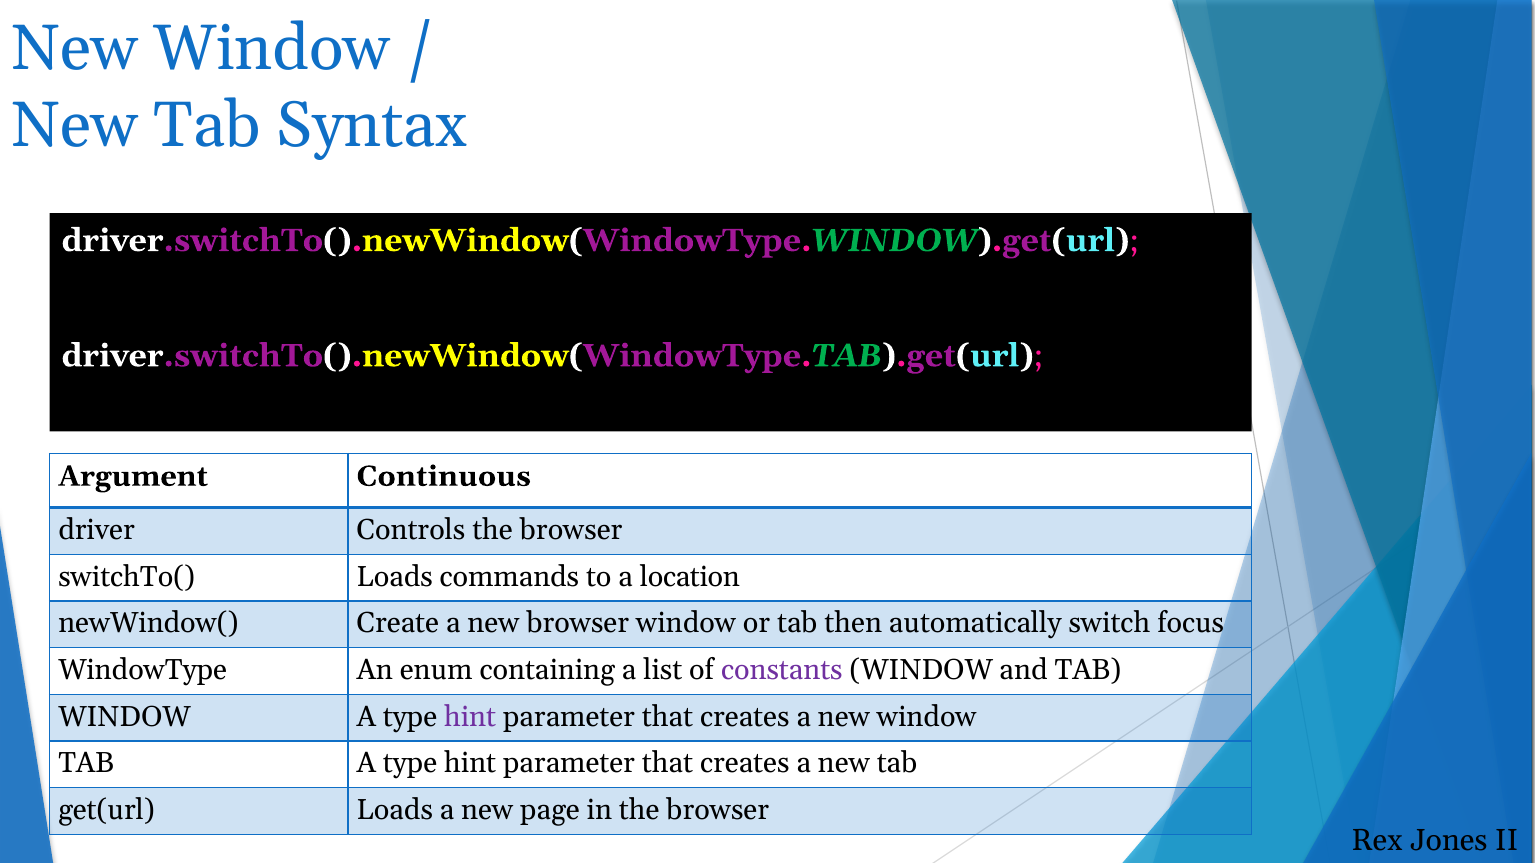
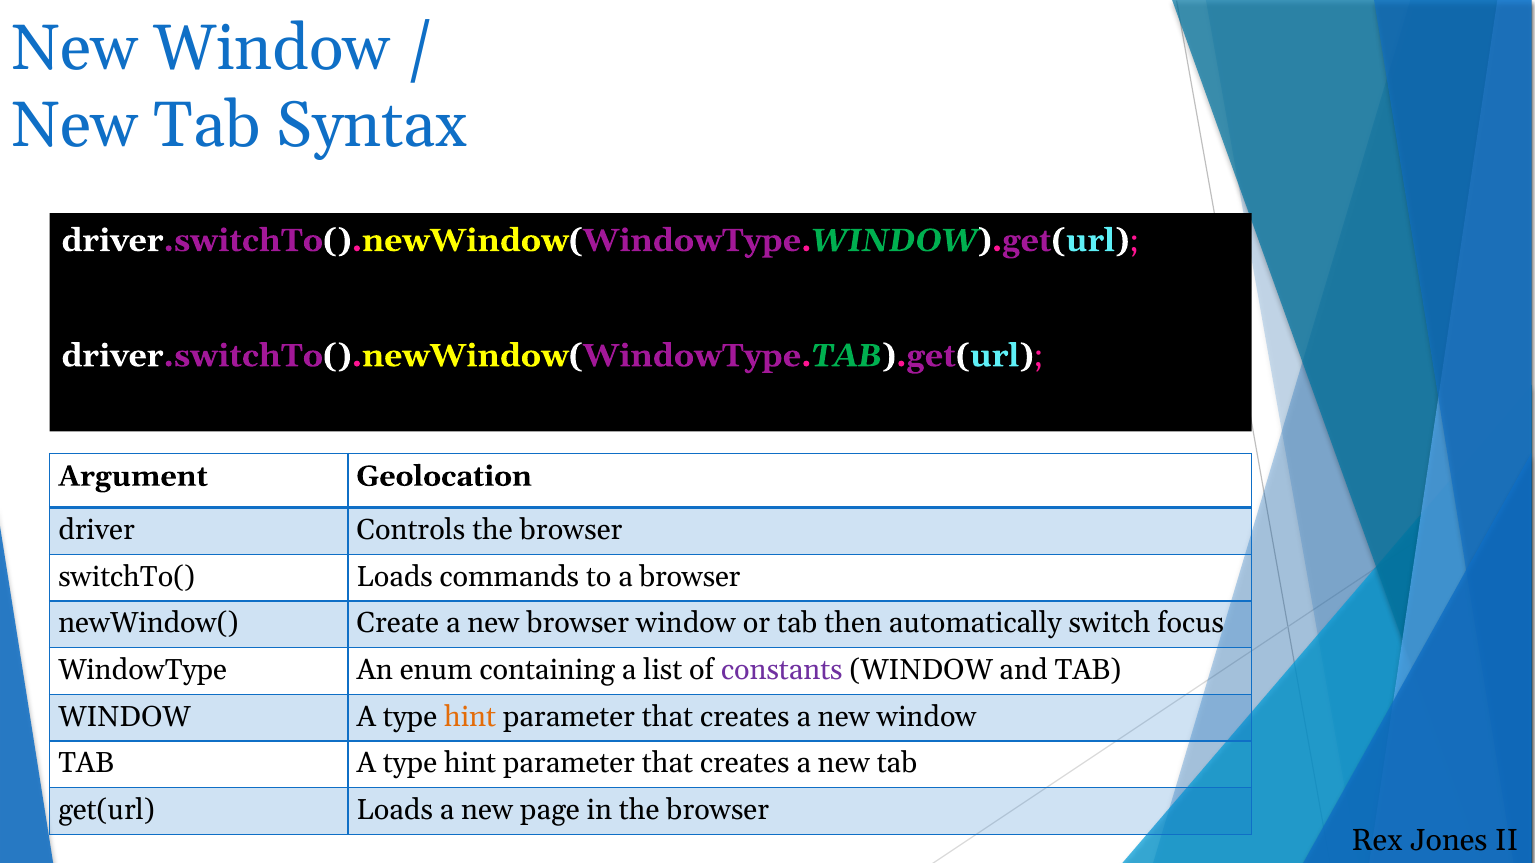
Continuous: Continuous -> Geolocation (444, 476)
a location: location -> browser (690, 577)
hint colour: purple -> orange (470, 717)
